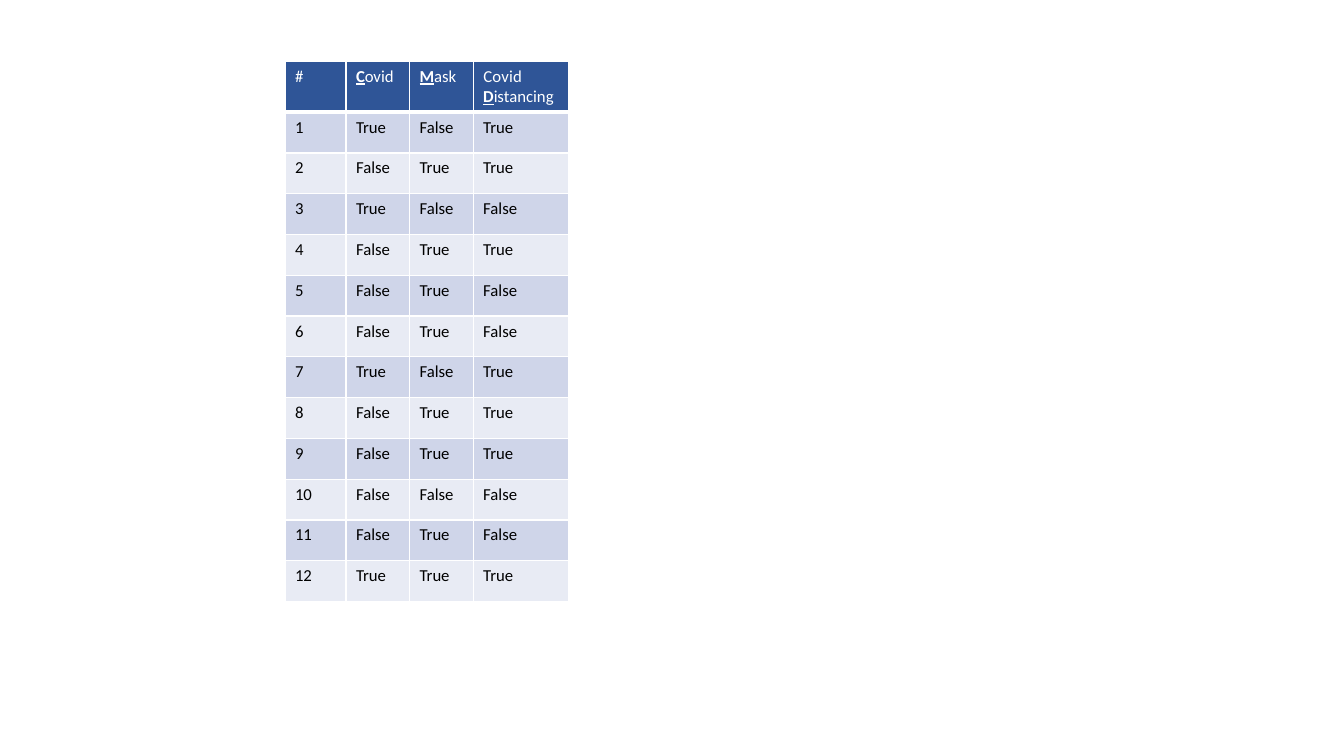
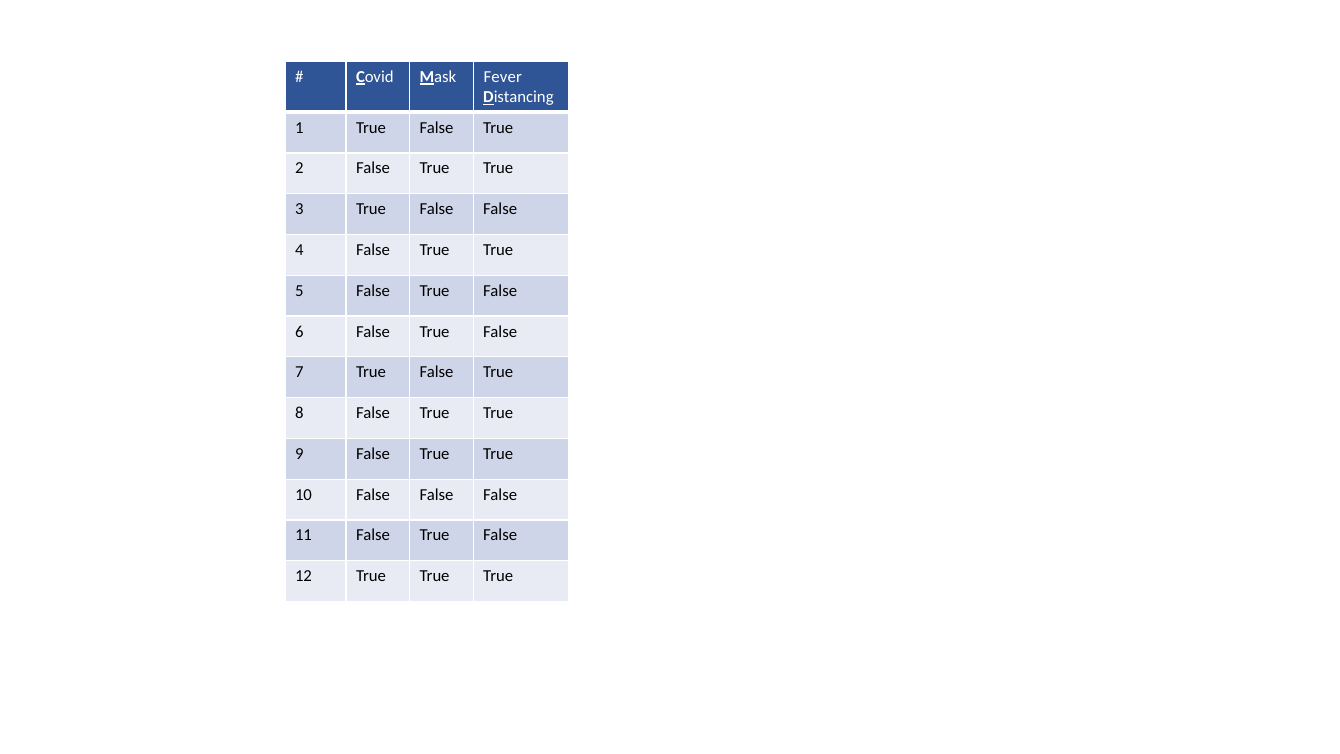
Mask Covid: Covid -> Fever (503, 77)
